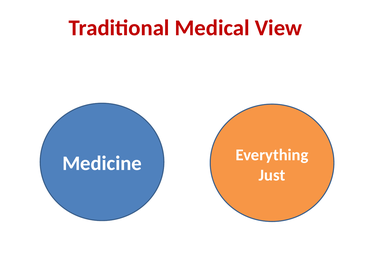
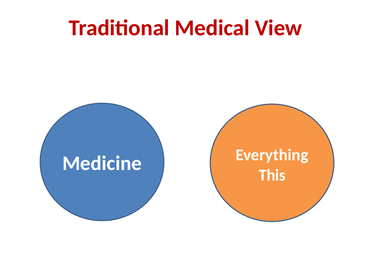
Just: Just -> This (272, 175)
